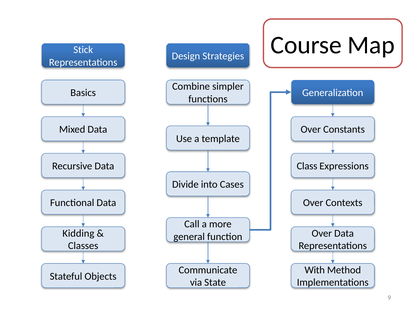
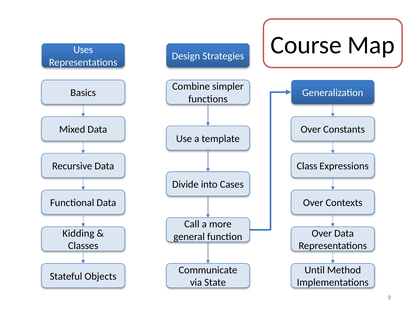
Stick: Stick -> Uses (83, 50)
With: With -> Until (315, 270)
